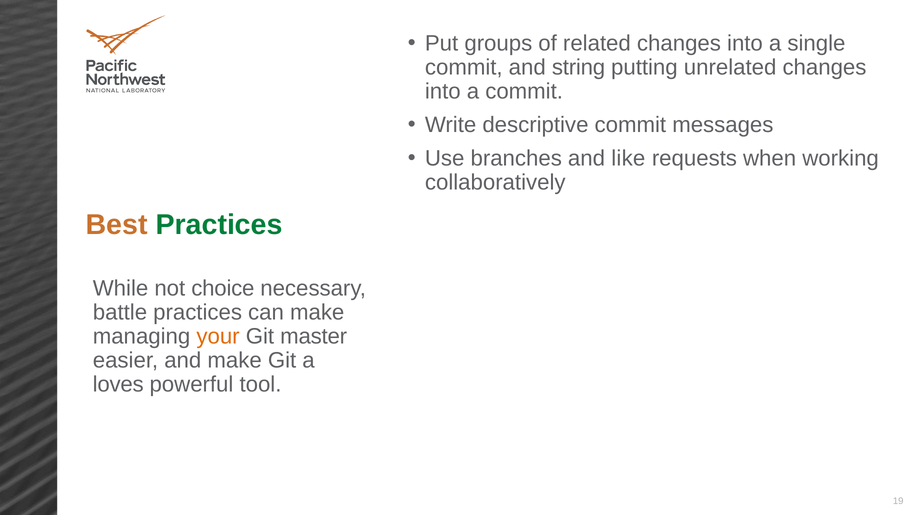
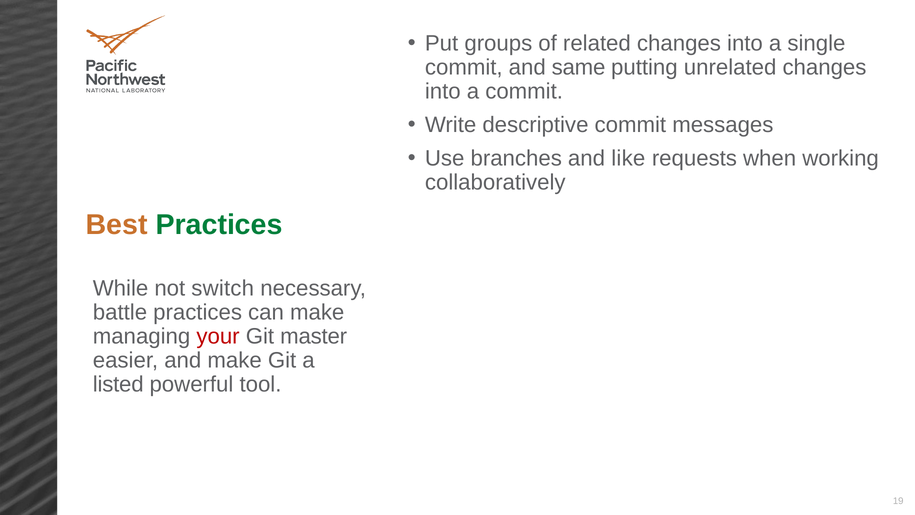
string: string -> same (579, 67)
choice: choice -> switch (223, 288)
your colour: orange -> red (218, 336)
loves: loves -> listed (118, 384)
